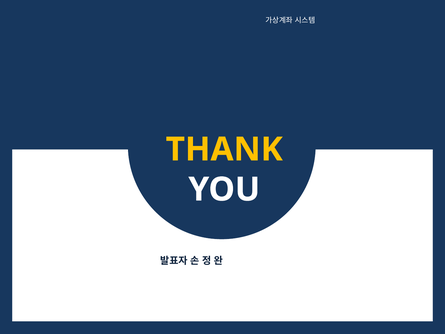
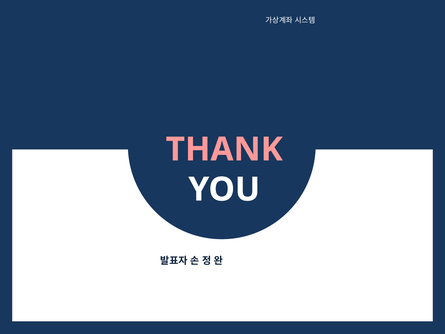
THANK colour: yellow -> pink (224, 149)
